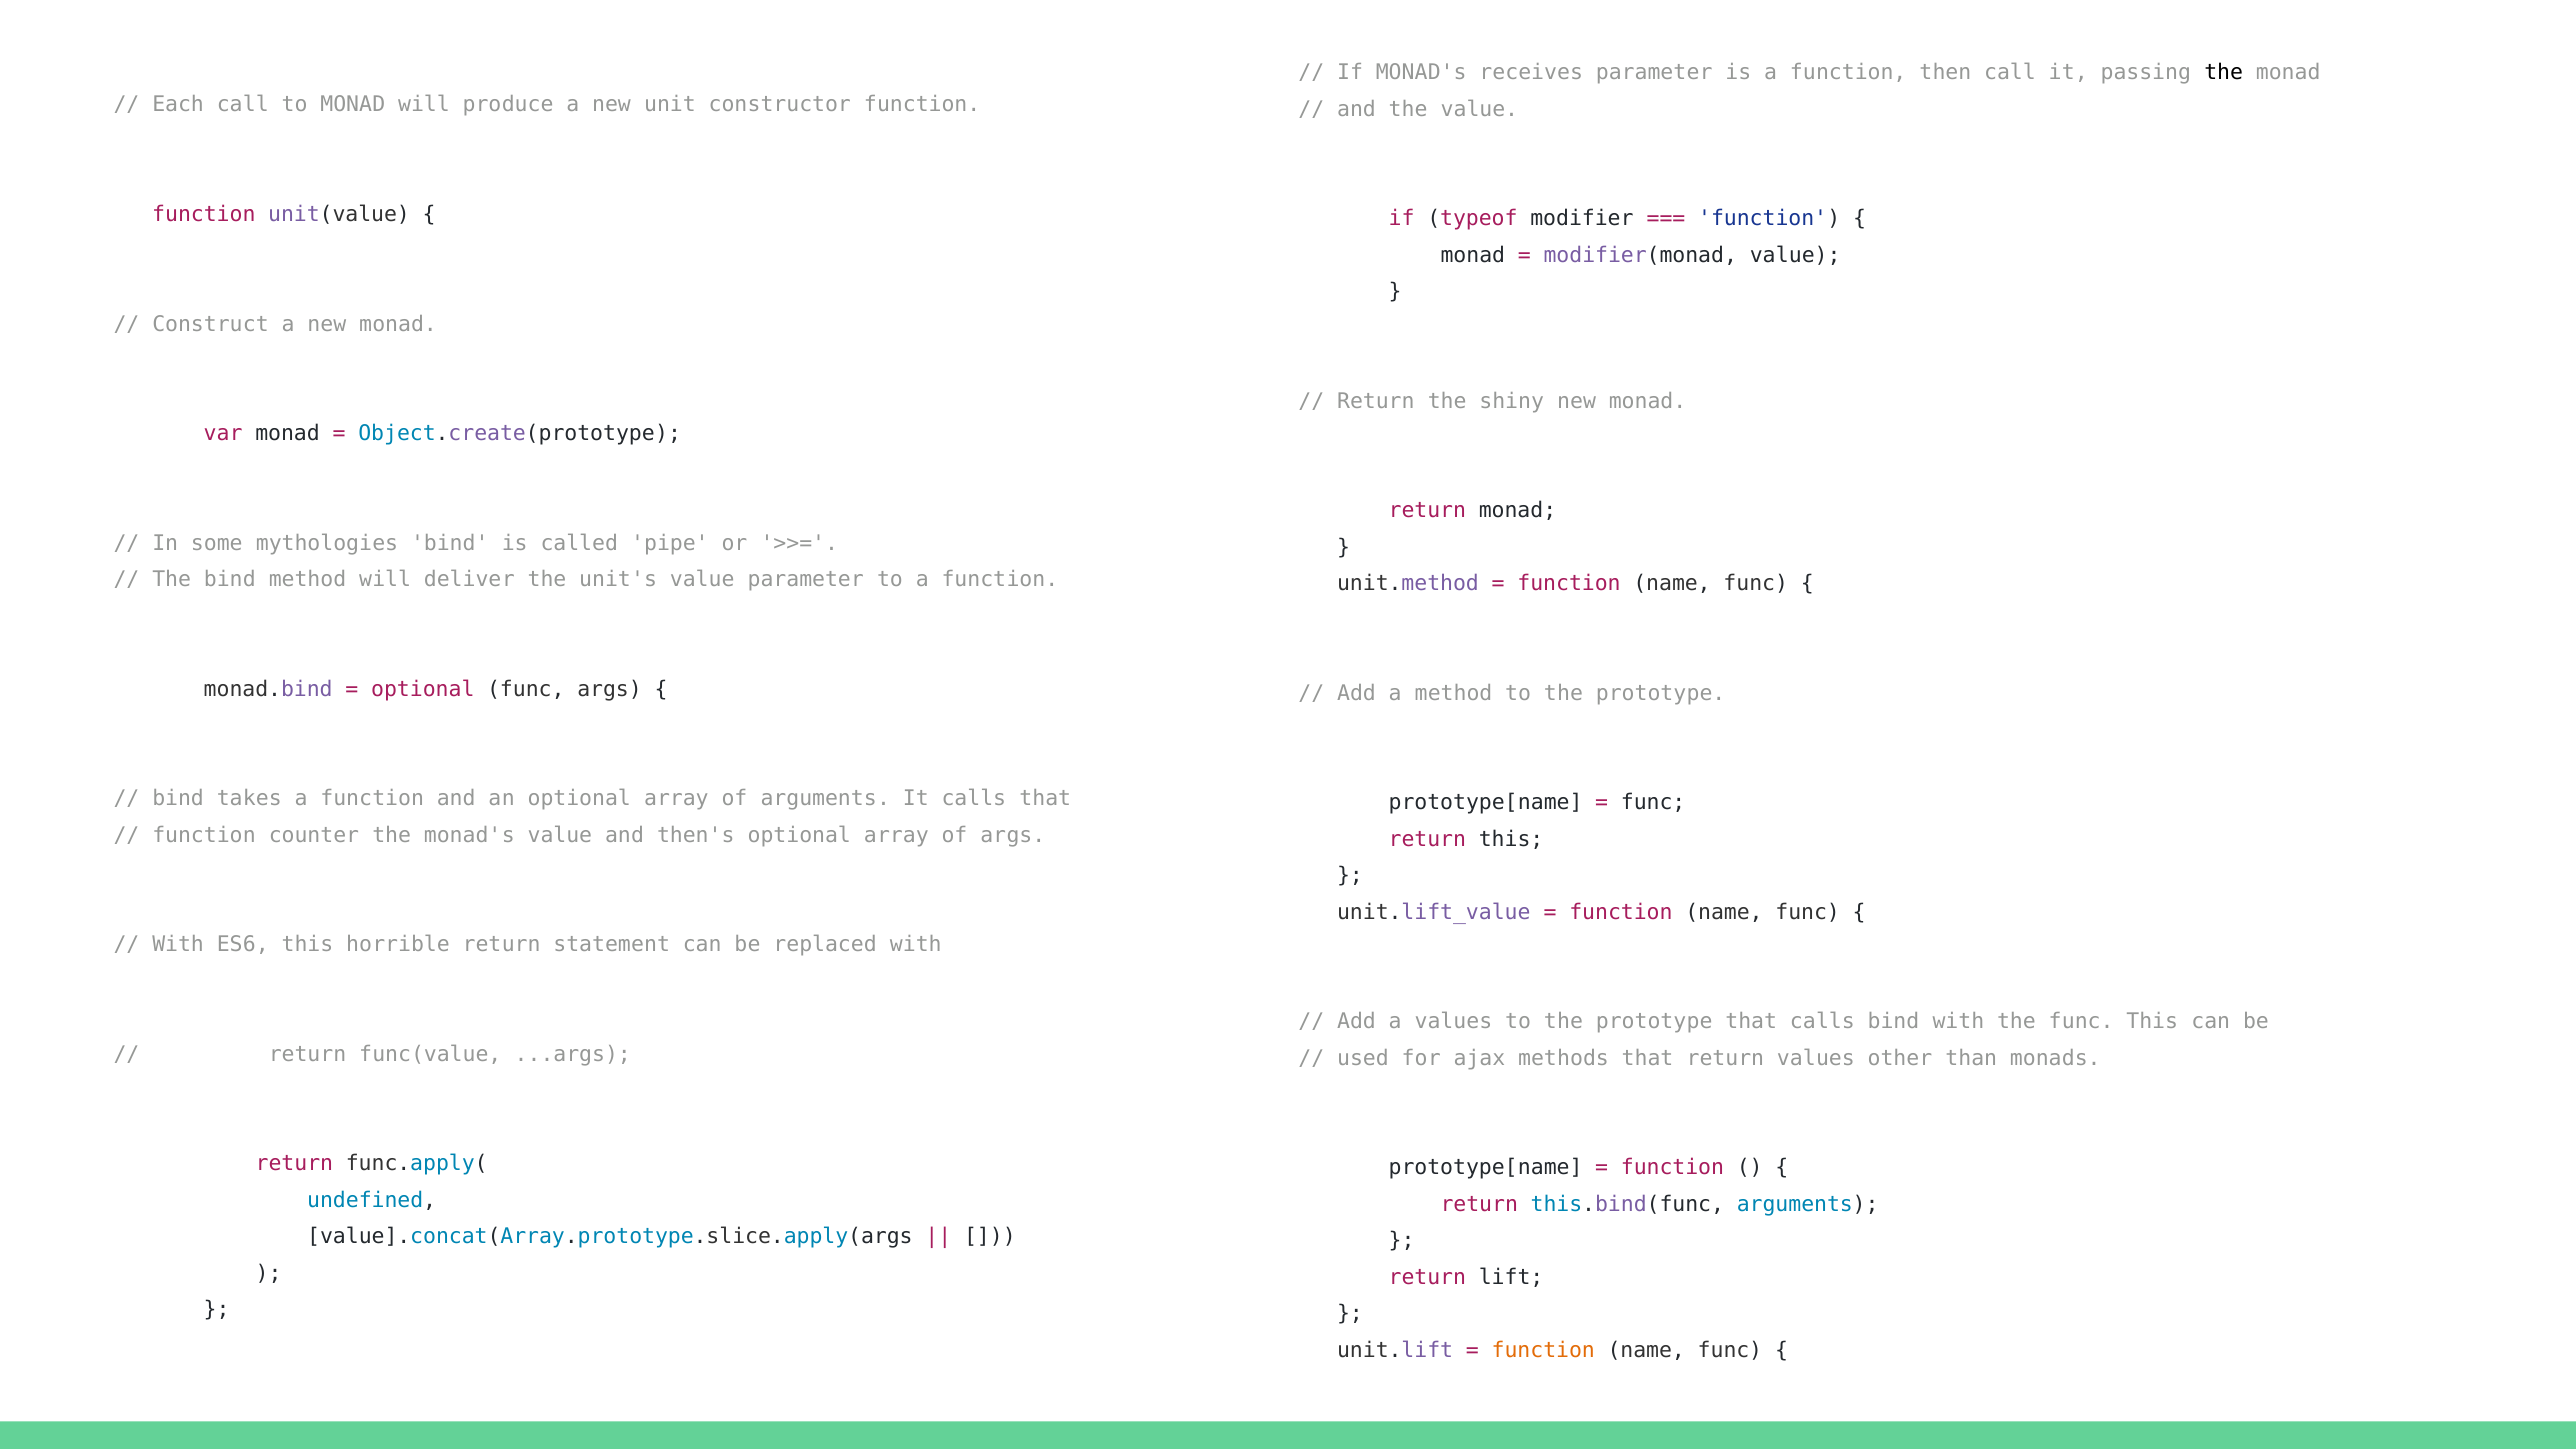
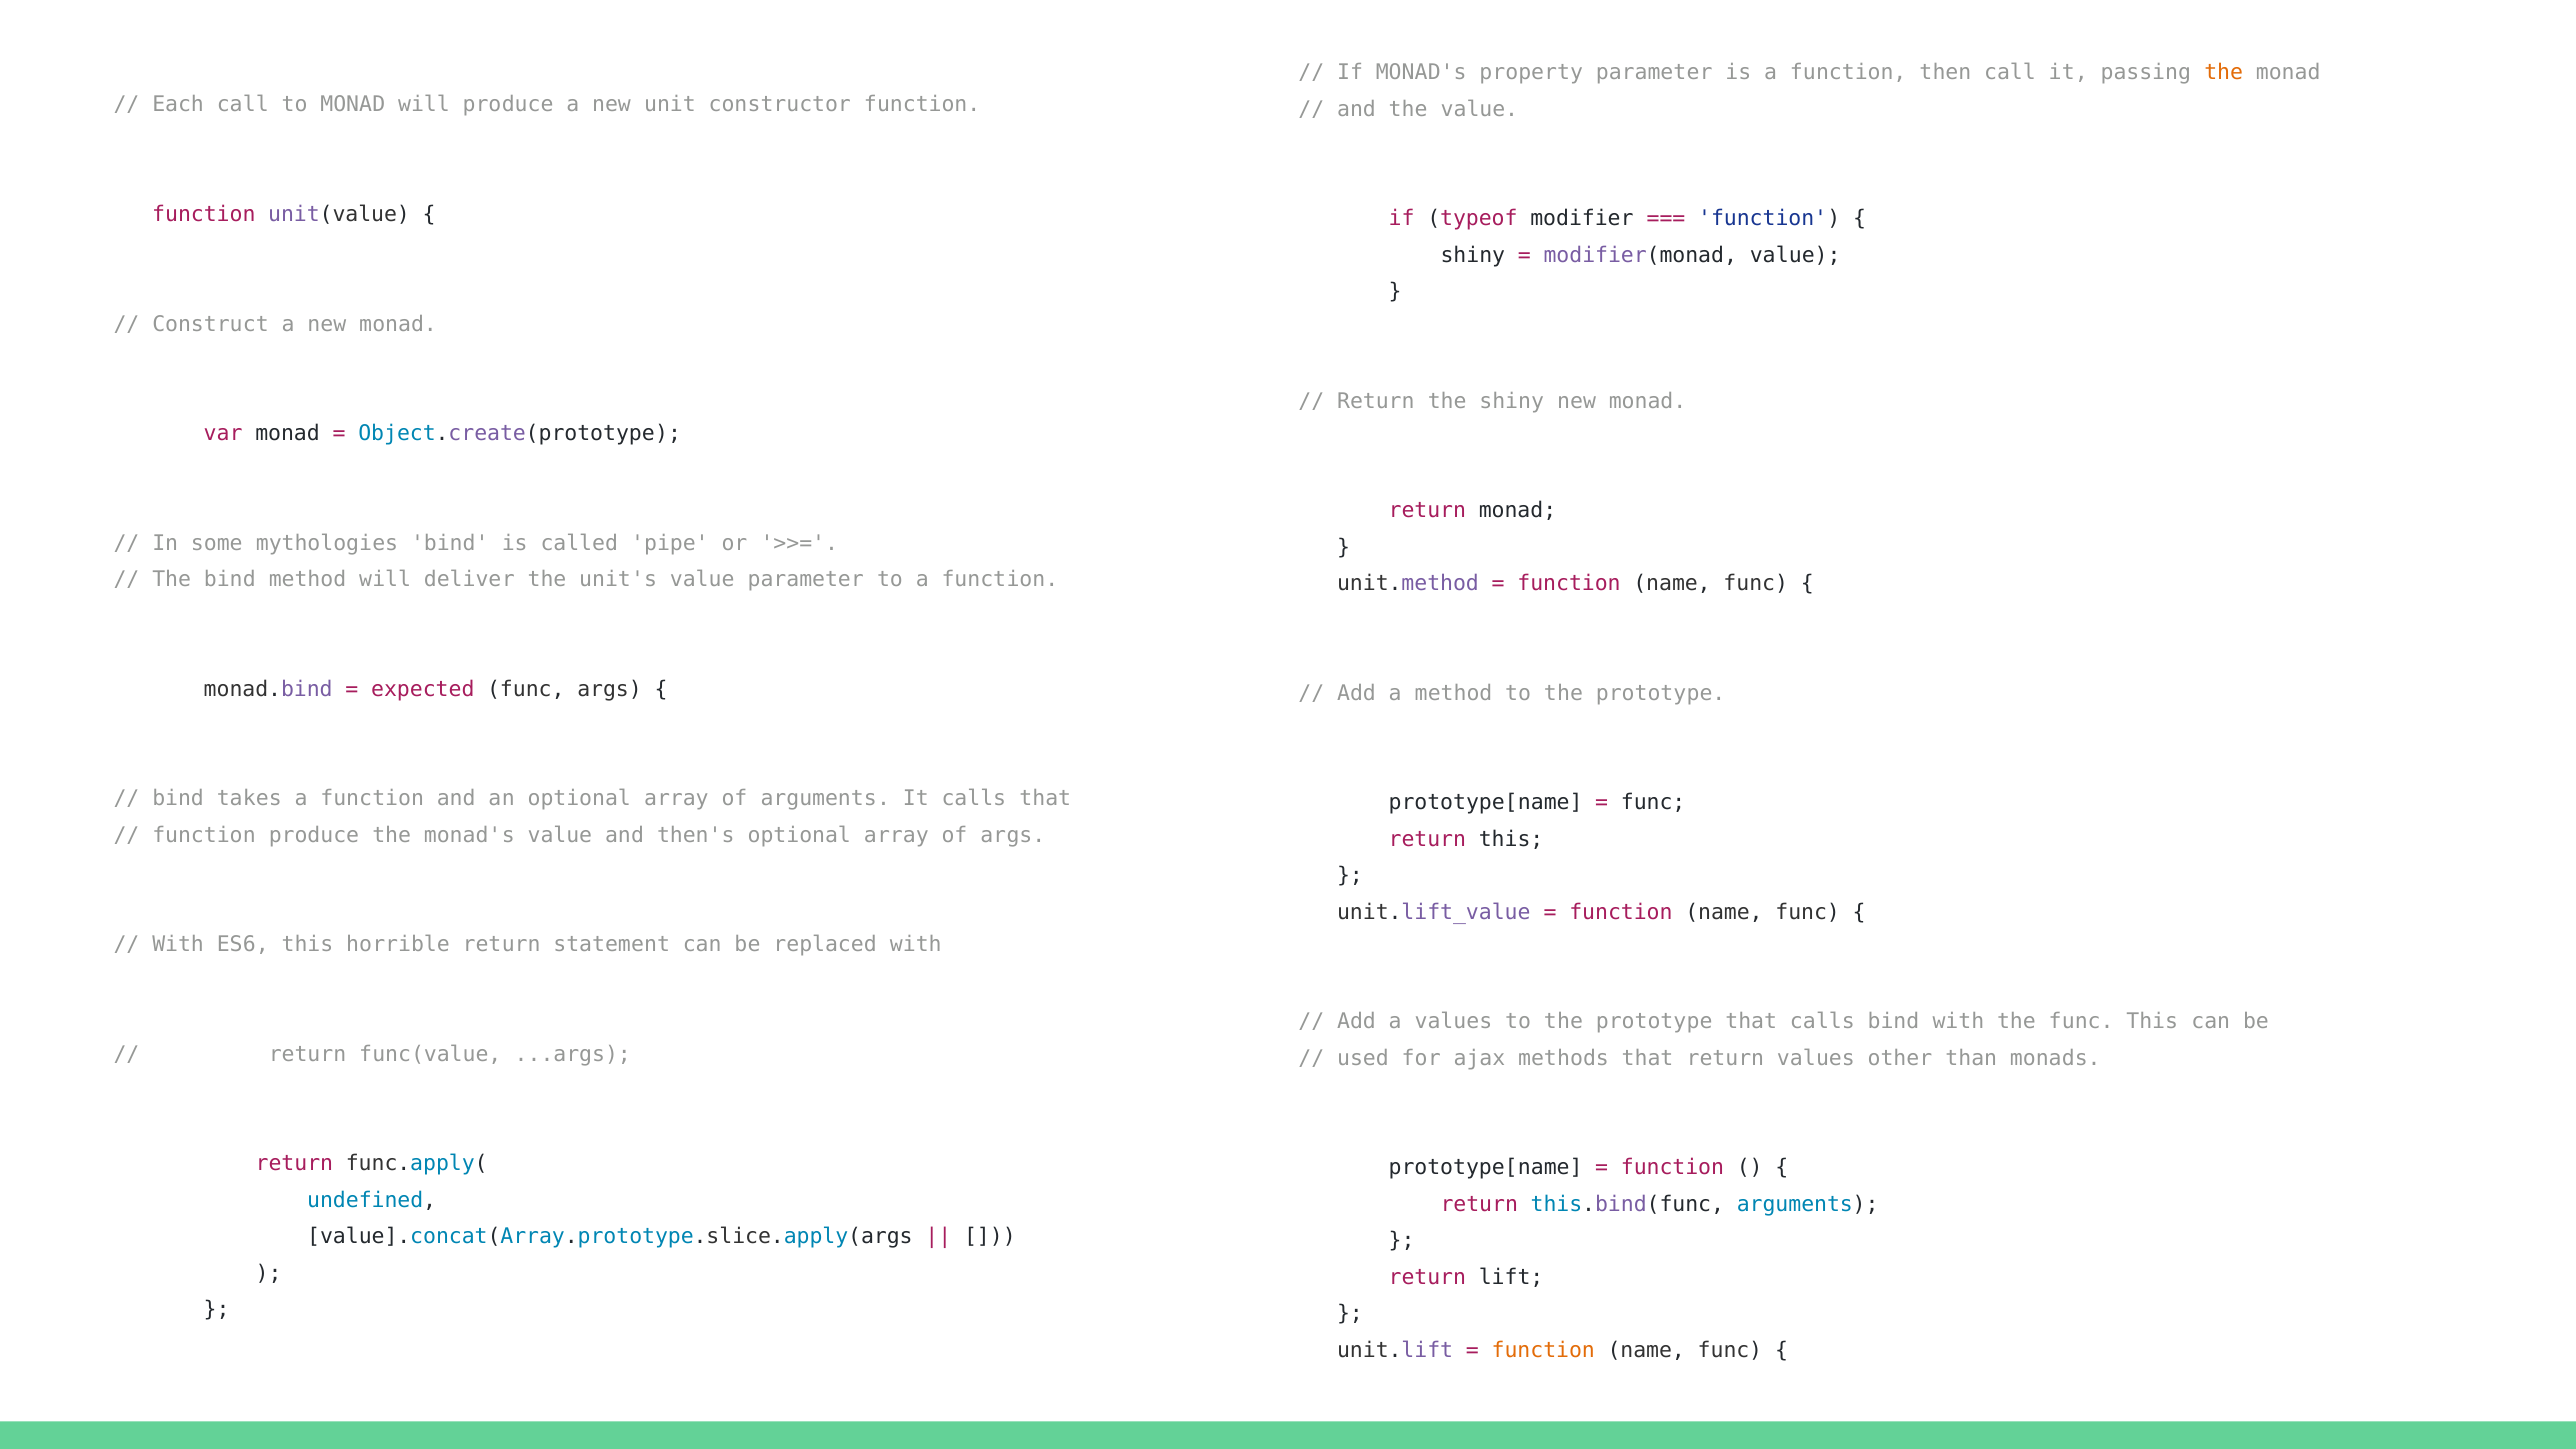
receives: receives -> property (1531, 72)
the colour: black -> orange (2224, 72)
monad: monad -> shiny (1473, 255)
optional: optional -> expected (423, 689)
function counter: counter -> produce (314, 835)
